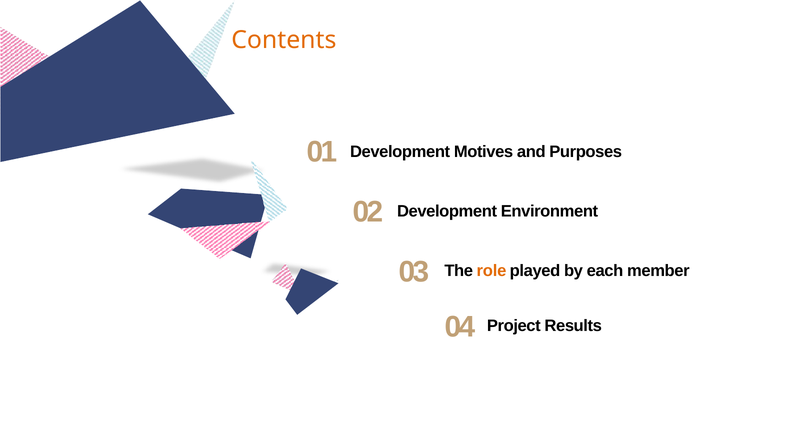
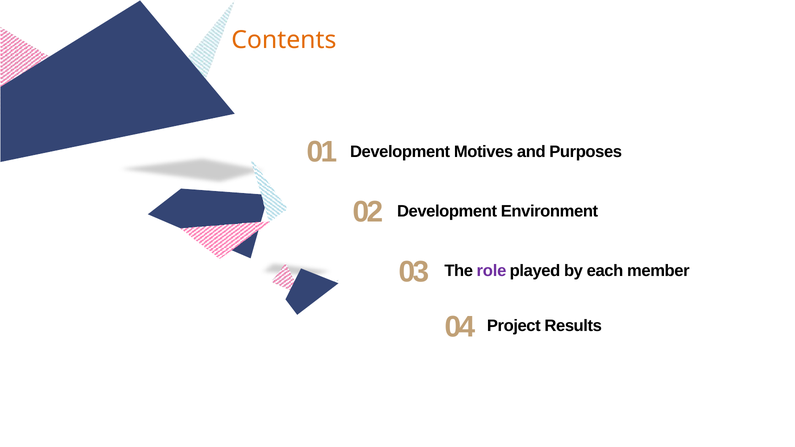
role colour: orange -> purple (491, 271)
